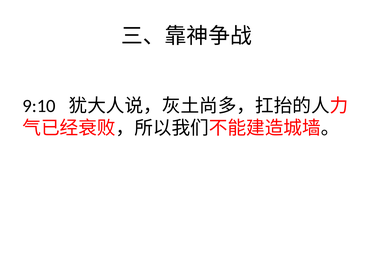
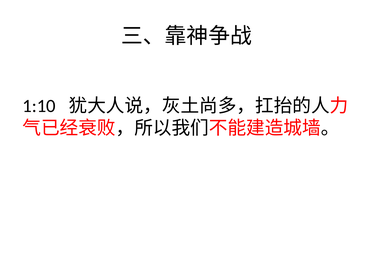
9:10: 9:10 -> 1:10 (39, 106)
